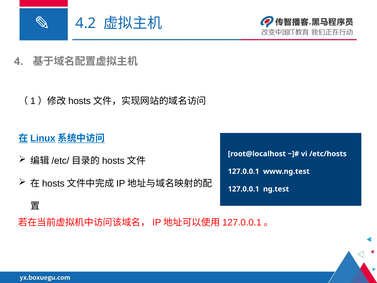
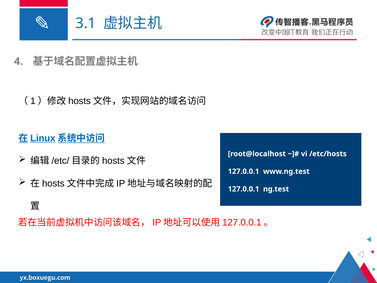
4.2: 4.2 -> 3.1 (86, 23)
